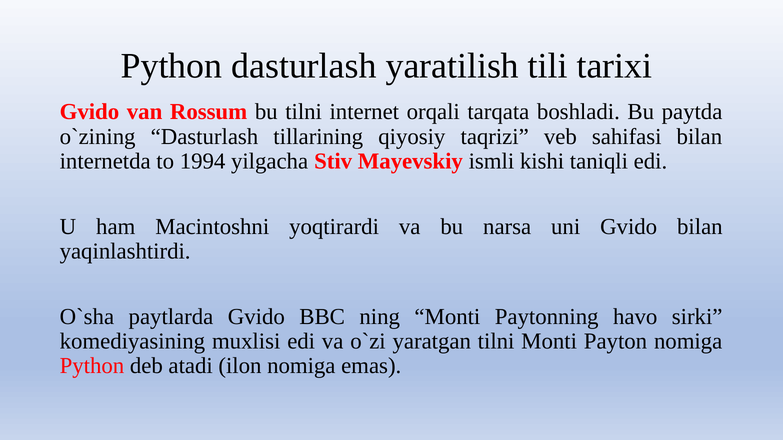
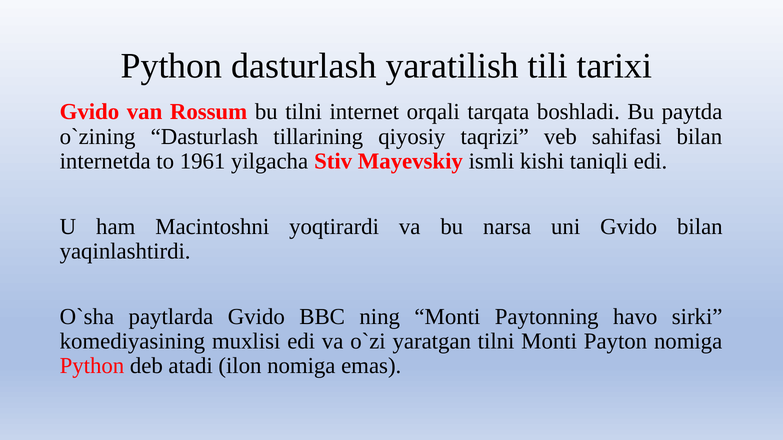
1994: 1994 -> 1961 (203, 161)
